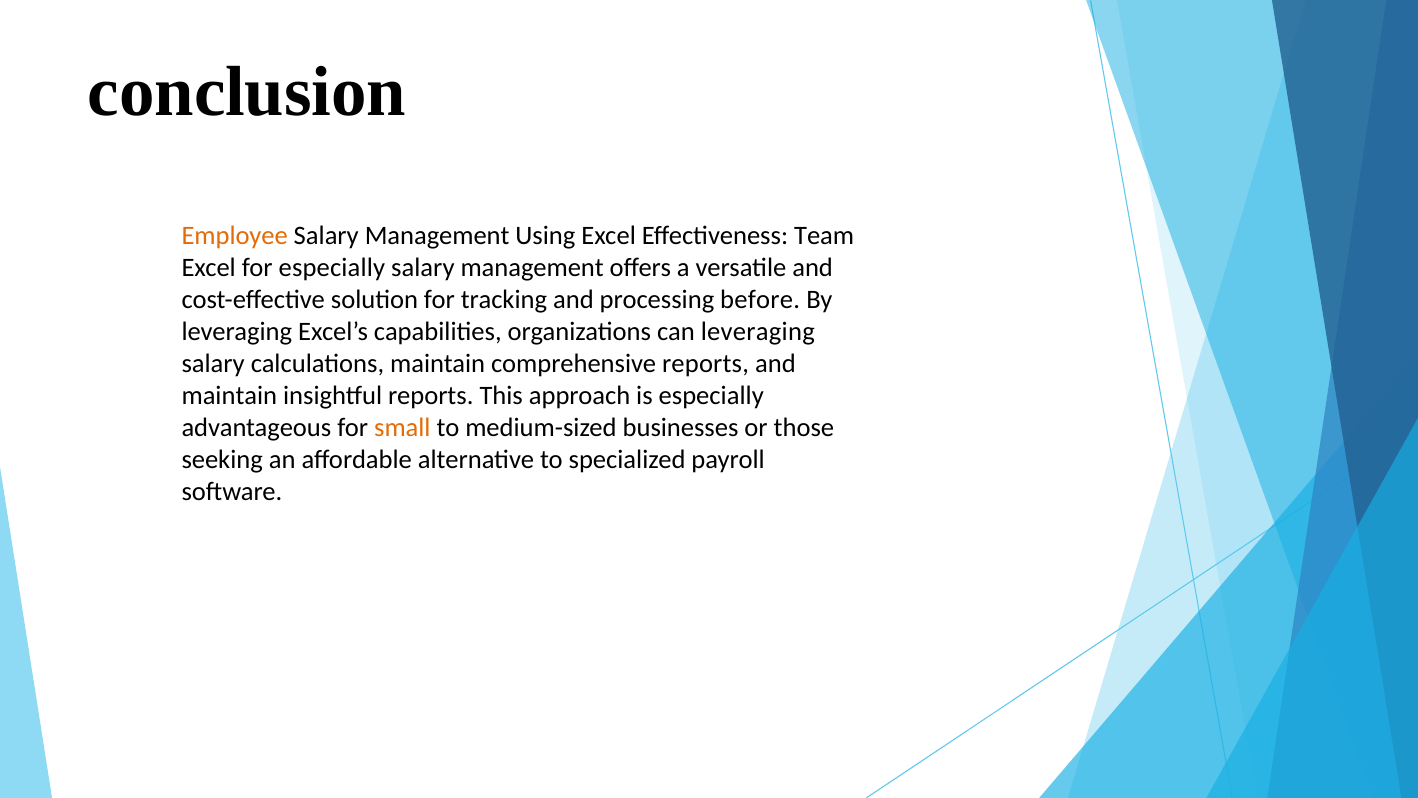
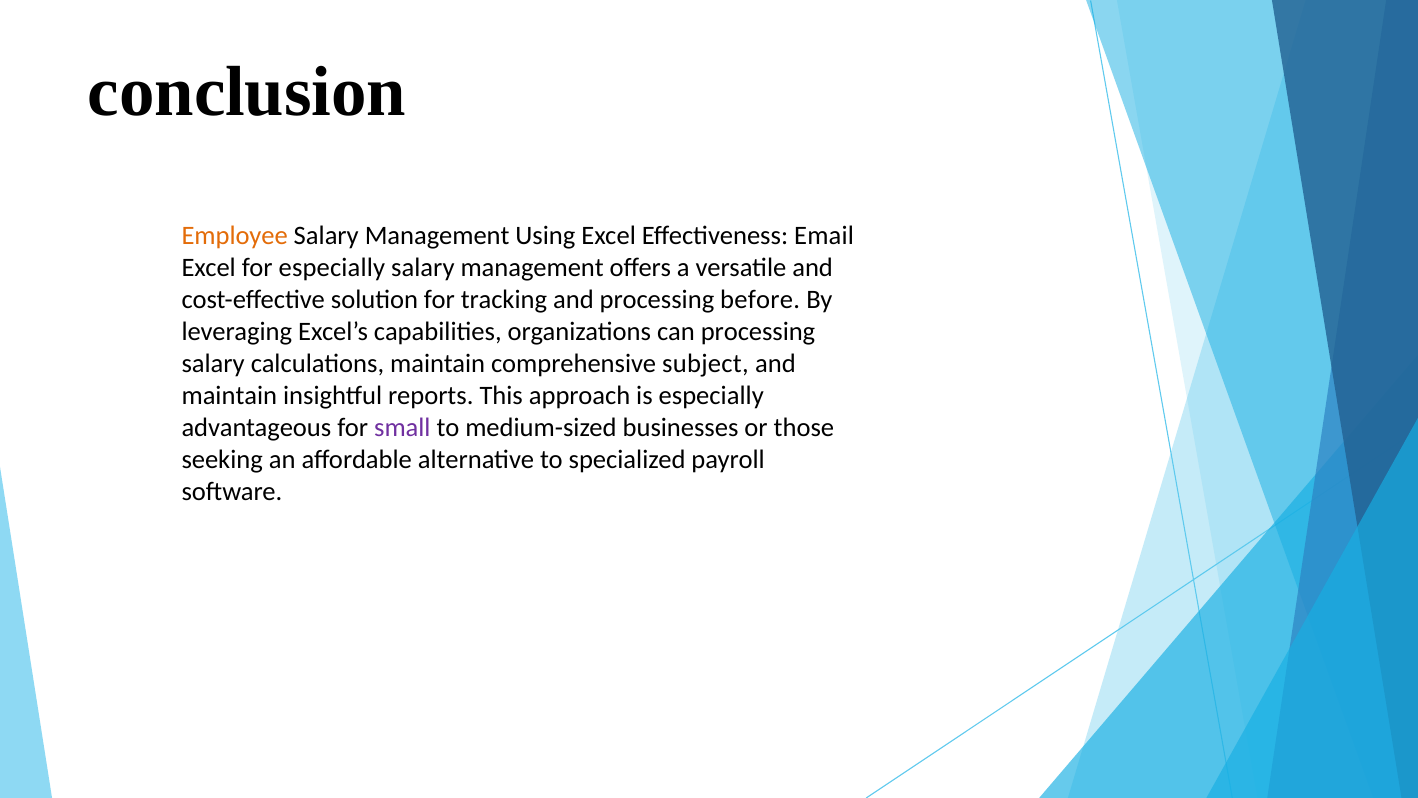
Team: Team -> Email (824, 236)
can leveraging: leveraging -> processing (758, 332)
comprehensive reports: reports -> subject (705, 363)
small colour: orange -> purple (402, 427)
